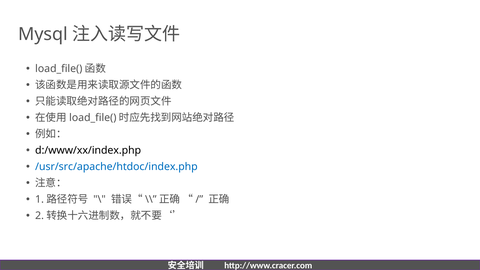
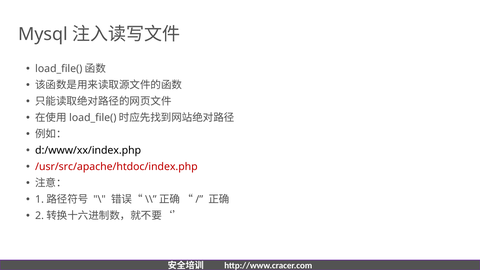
/usr/src/apache/htdoc/index.php colour: blue -> red (116, 167)
